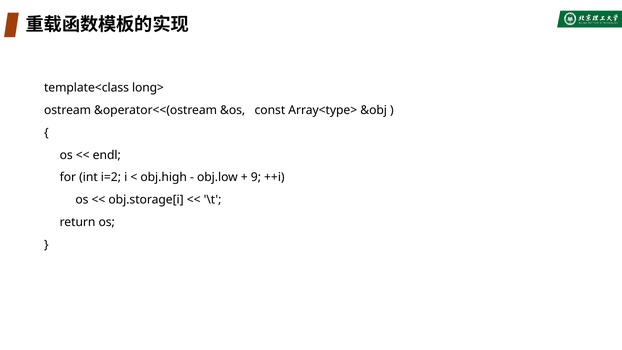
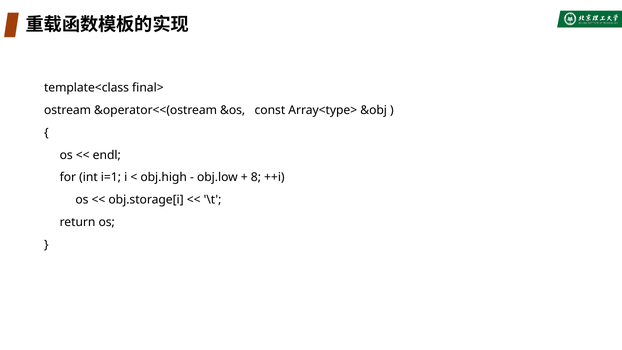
long>: long> -> final> (148, 88)
i=2: i=2 -> i=1 (111, 177)
9: 9 -> 8 (256, 177)
